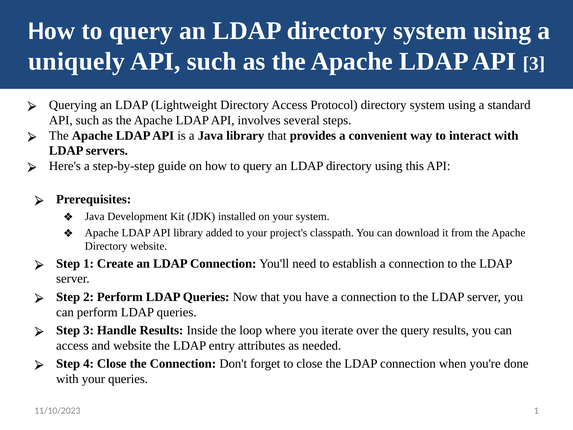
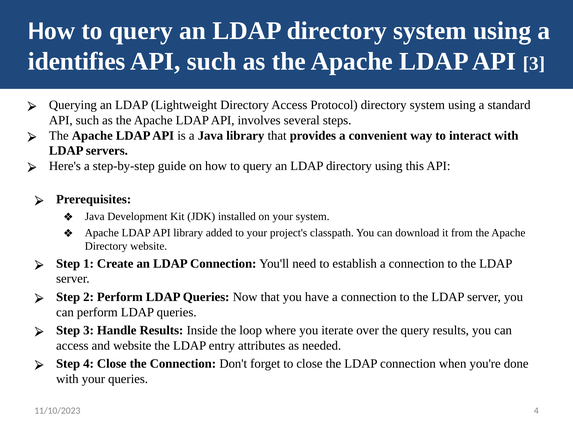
uniquely: uniquely -> identifies (77, 61)
11/10/2023 1: 1 -> 4 (536, 410)
